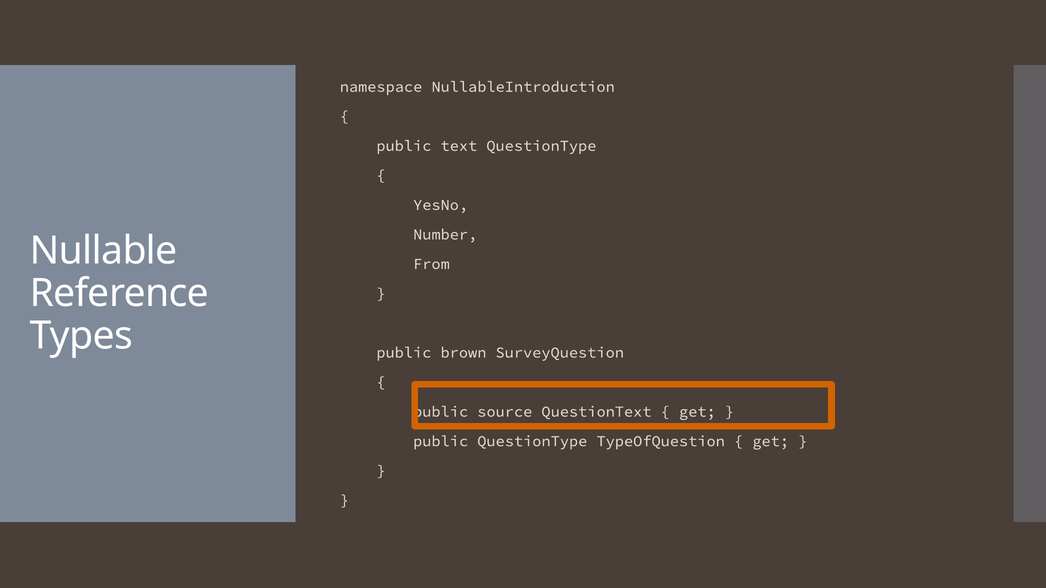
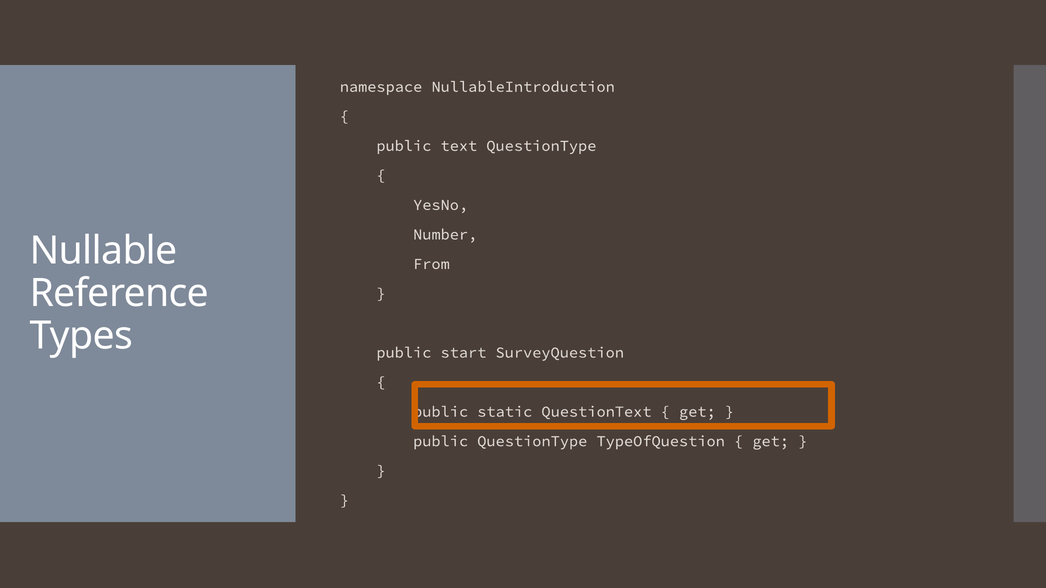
brown: brown -> start (463, 353)
source: source -> static (505, 412)
